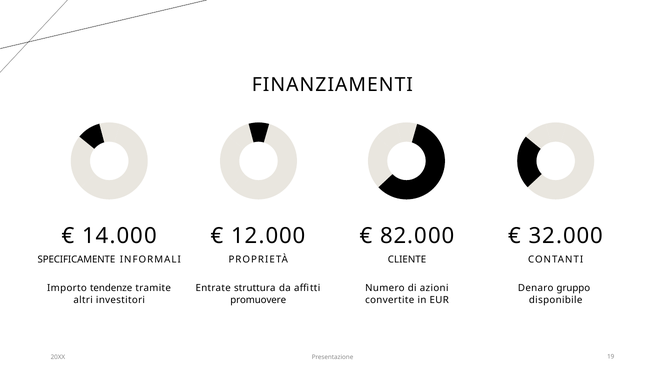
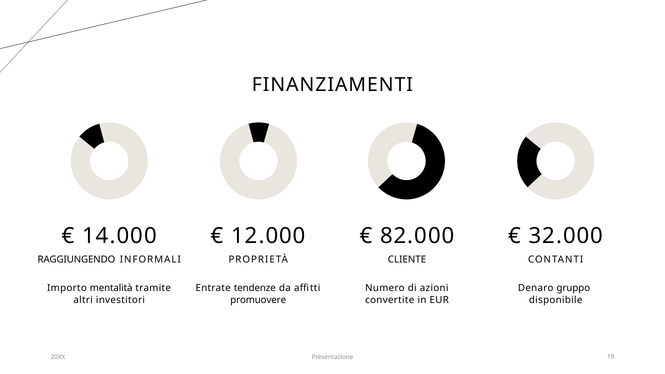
SPECIFICAMENTE: SPECIFICAMENTE -> RAGGIUNGENDO (76, 260)
tendenze: tendenze -> mentalità (111, 288)
struttura: struttura -> tendenze (255, 288)
